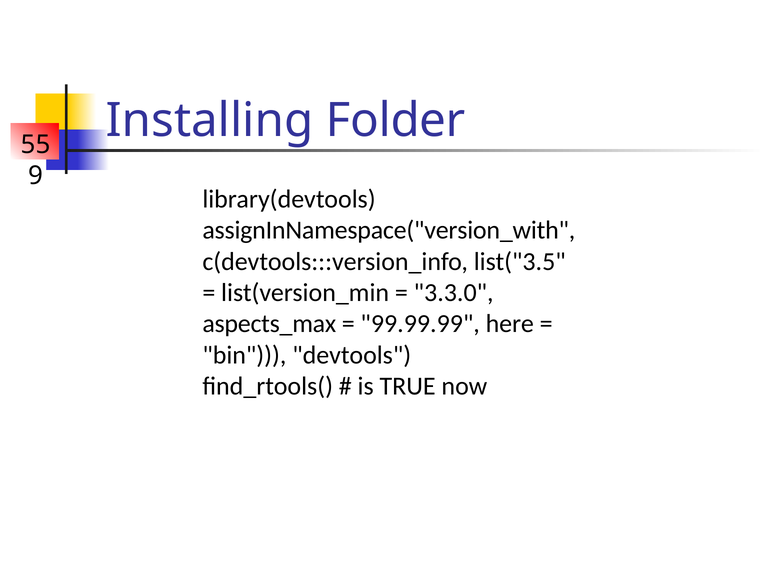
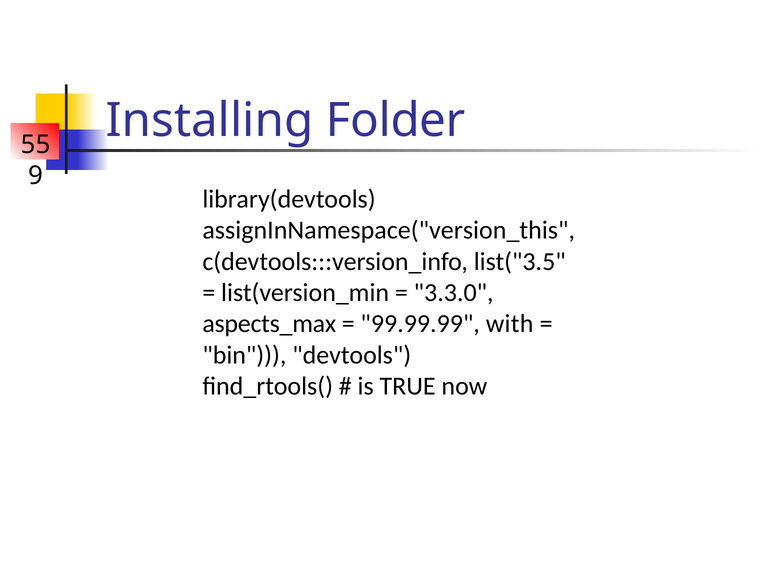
assignInNamespace("version_with: assignInNamespace("version_with -> assignInNamespace("version_this (389, 230)
here: here -> with (510, 324)
